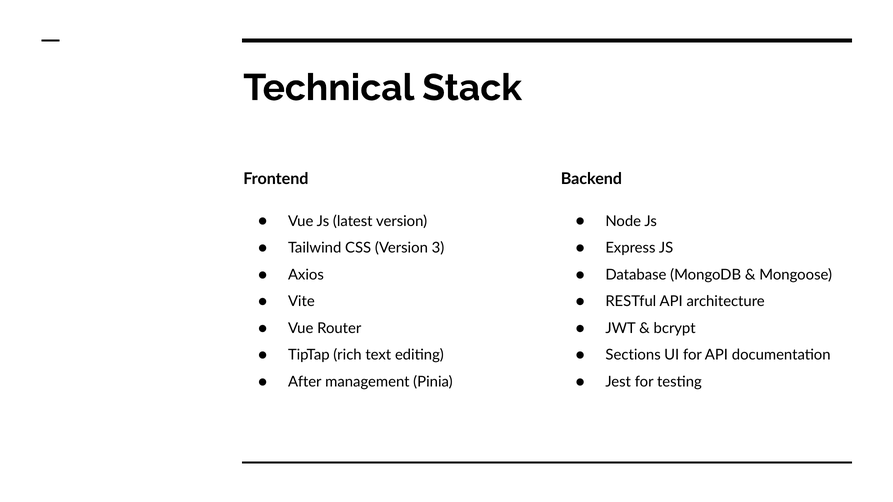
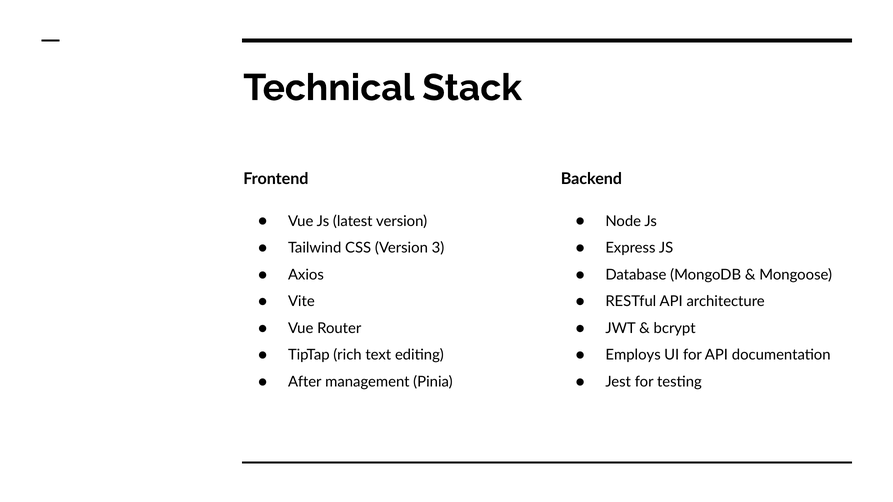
Sections: Sections -> Employs (633, 355)
